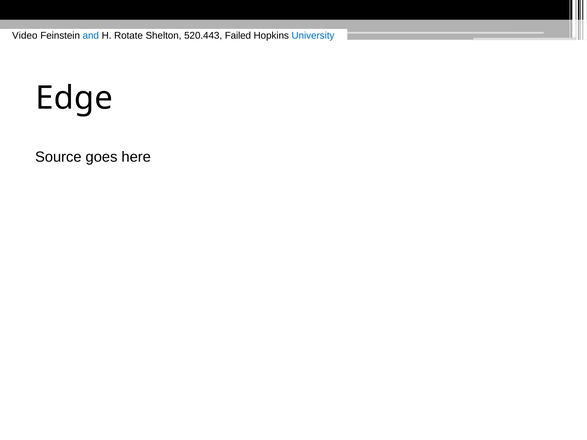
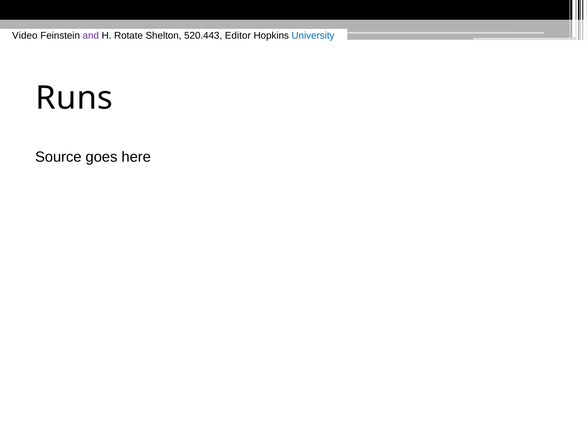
and colour: blue -> purple (91, 36)
Failed: Failed -> Editor (238, 36)
Edge: Edge -> Runs (74, 98)
